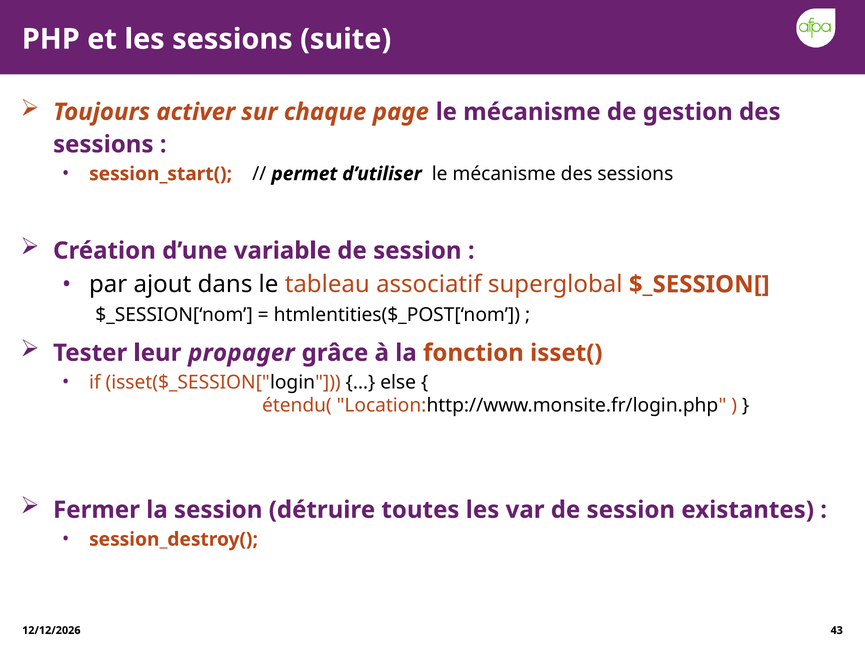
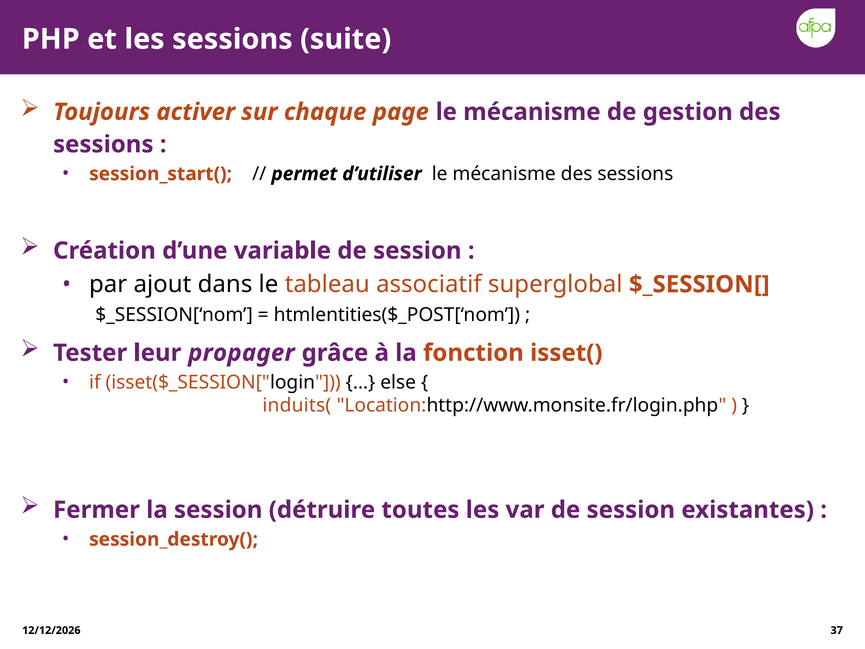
étendu(: étendu( -> induits( (297, 405)
43: 43 -> 37 (837, 630)
